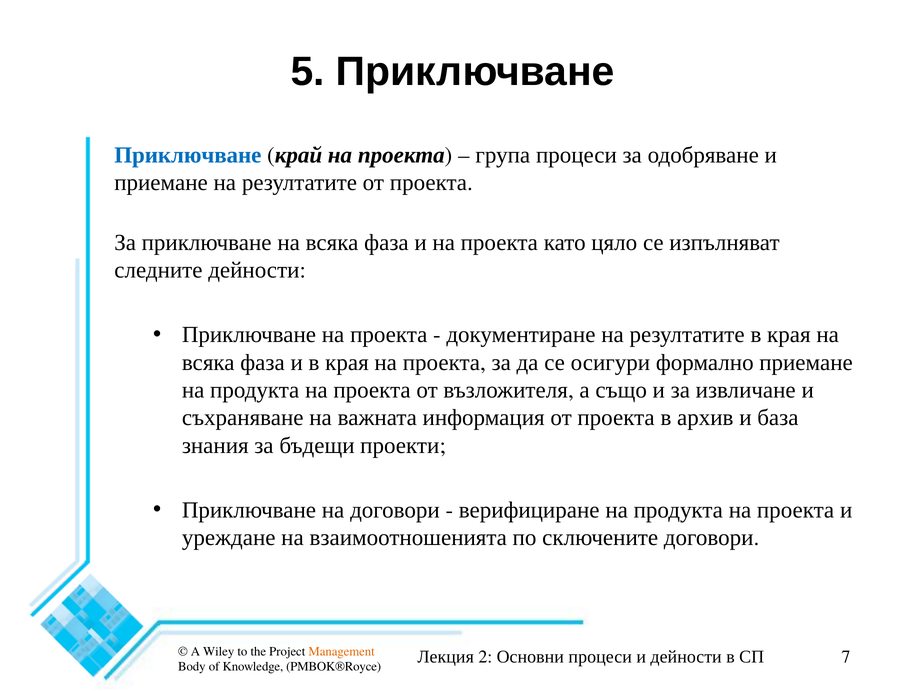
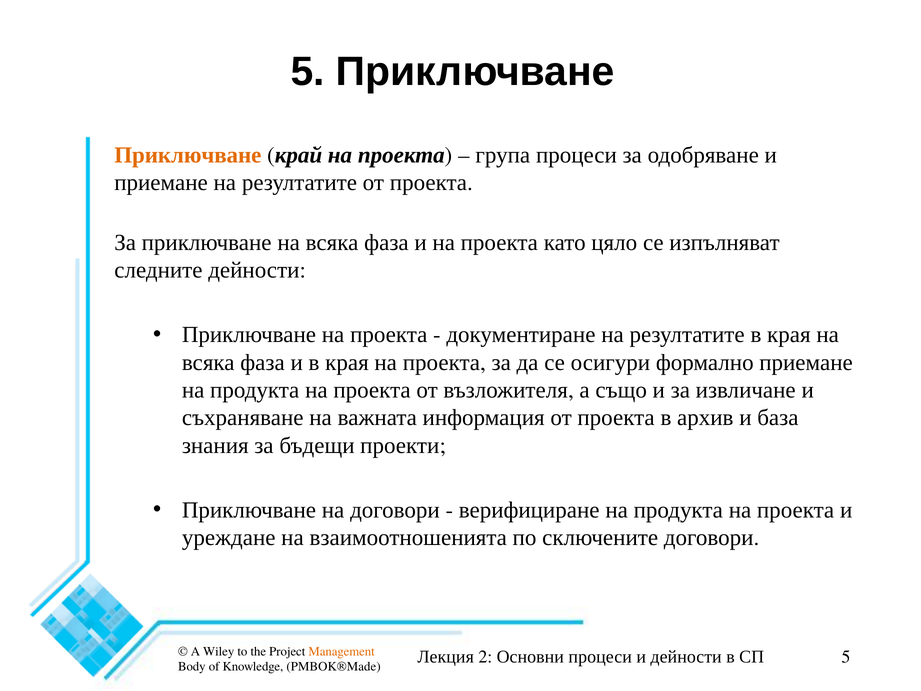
Приключване colour: blue -> orange (188, 155)
7: 7 -> 5 (846, 657)
PMBOK®Royce: PMBOK®Royce -> PMBOK®Made (334, 667)
